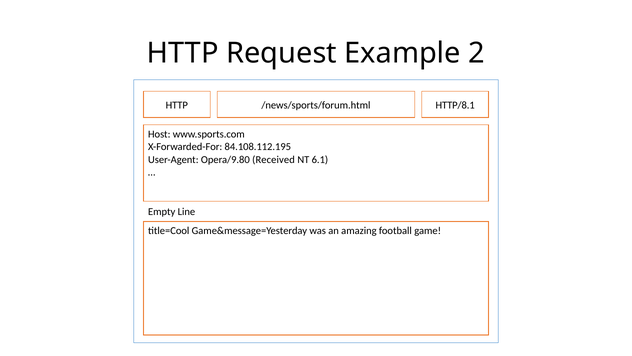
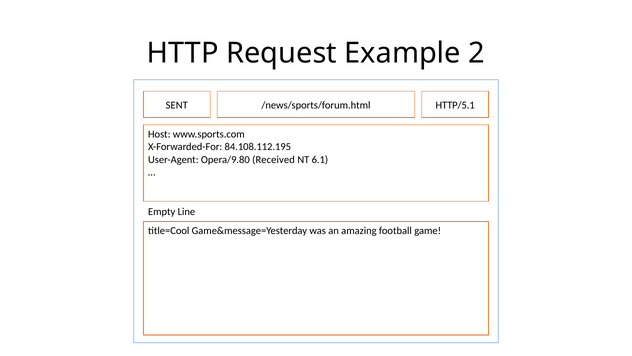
HTTP: HTTP -> SENT (177, 105)
HTTP/8.1: HTTP/8.1 -> HTTP/5.1 (455, 105)
